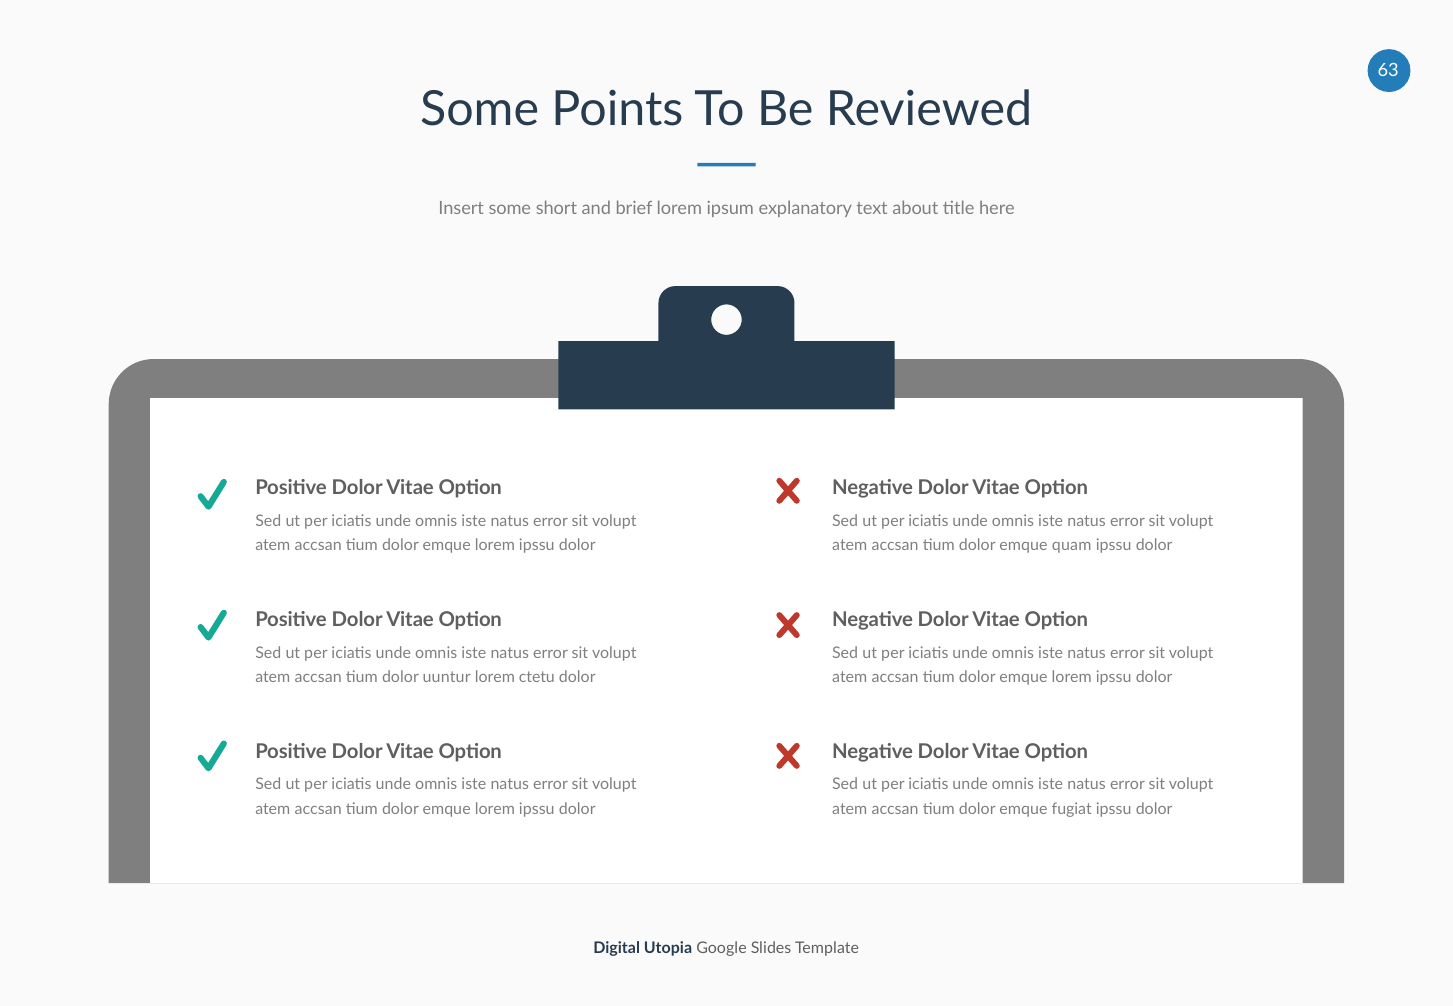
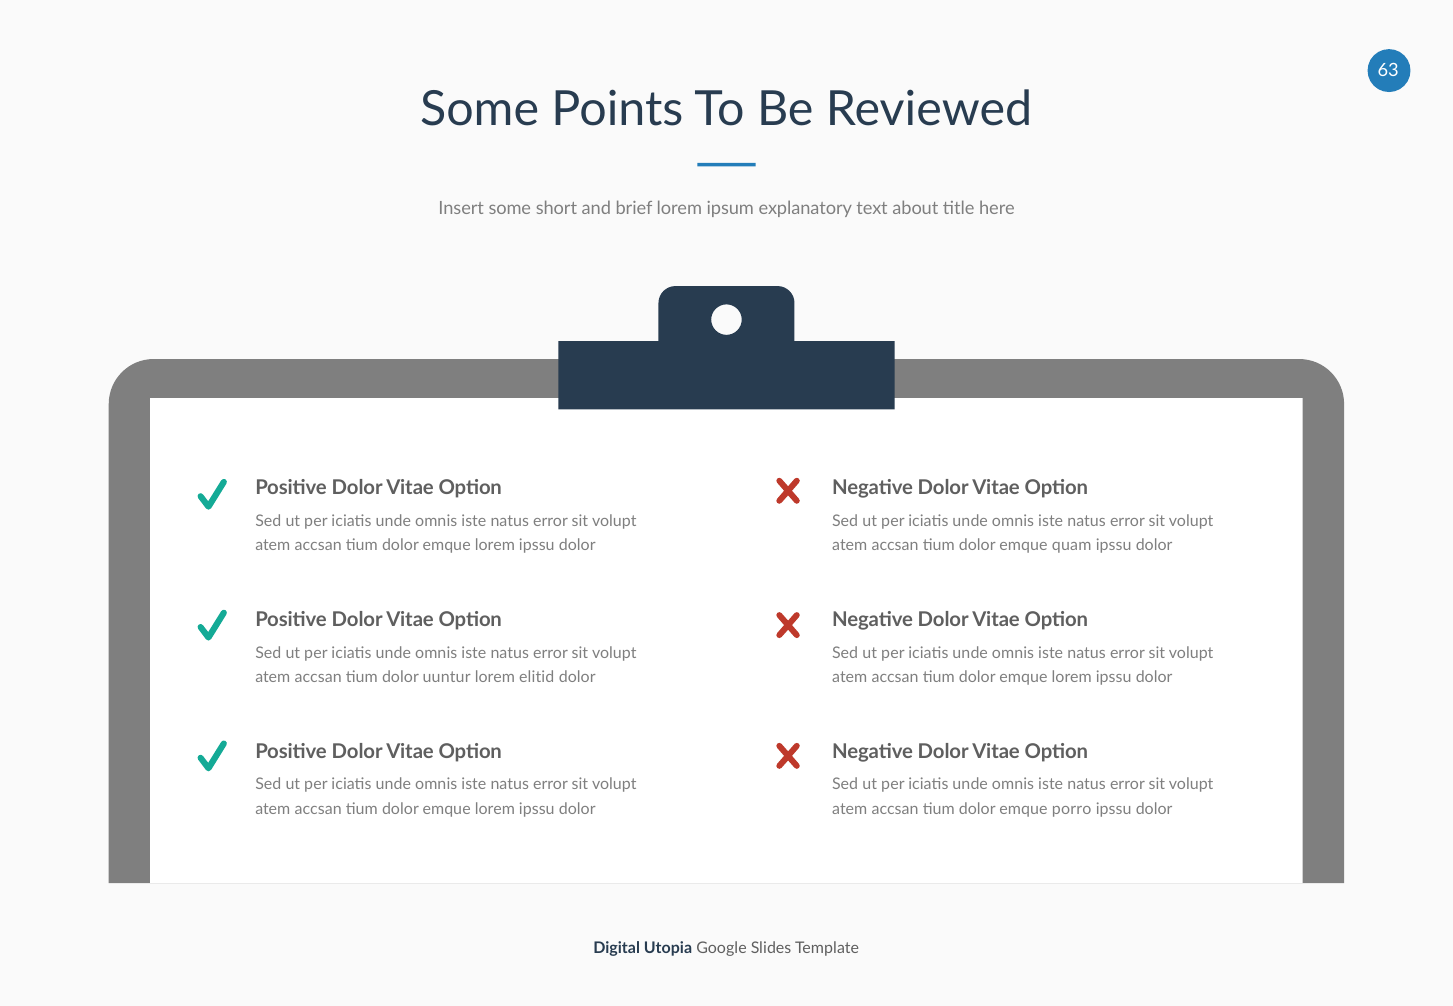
ctetu: ctetu -> elitid (537, 677)
fugiat: fugiat -> porro (1072, 809)
